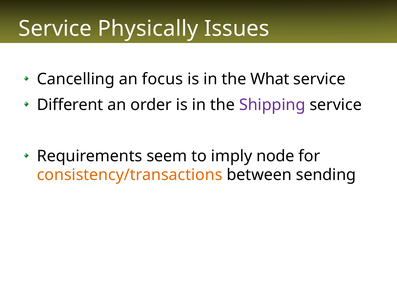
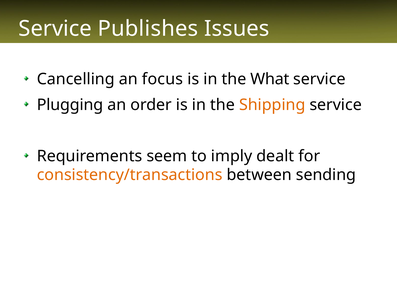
Physically: Physically -> Publishes (148, 29)
Different: Different -> Plugging (70, 105)
Shipping colour: purple -> orange (272, 105)
node: node -> dealt (275, 157)
